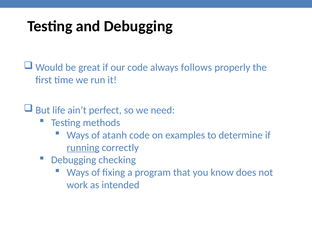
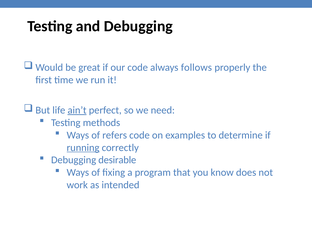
ain’t underline: none -> present (77, 110)
atanh: atanh -> refers (115, 135)
checking: checking -> desirable (117, 160)
